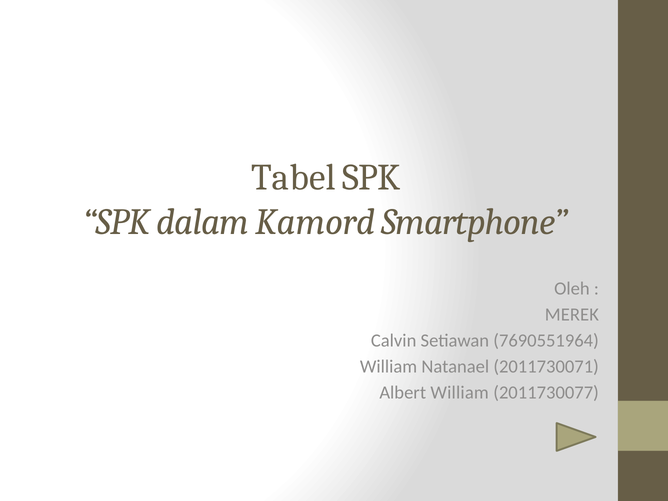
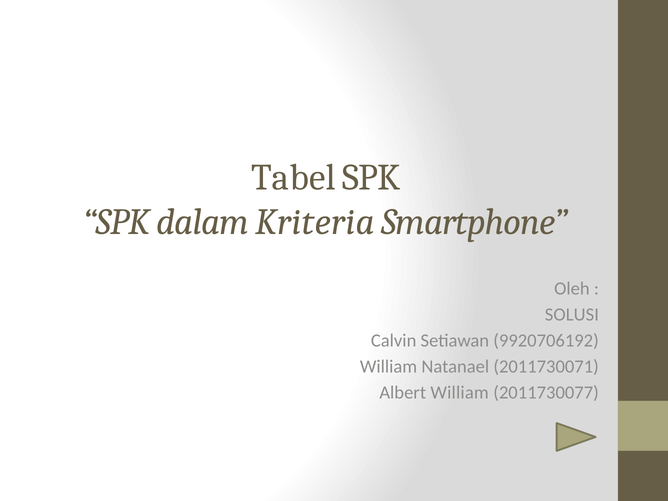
Kamord: Kamord -> Kriteria (315, 222)
MEREK: MEREK -> SOLUSI (572, 315)
7690551964: 7690551964 -> 9920706192 (546, 341)
